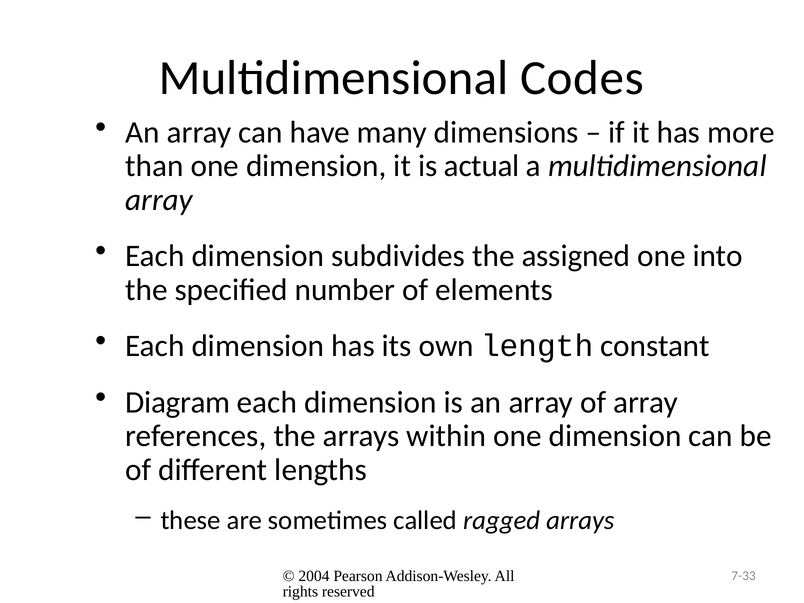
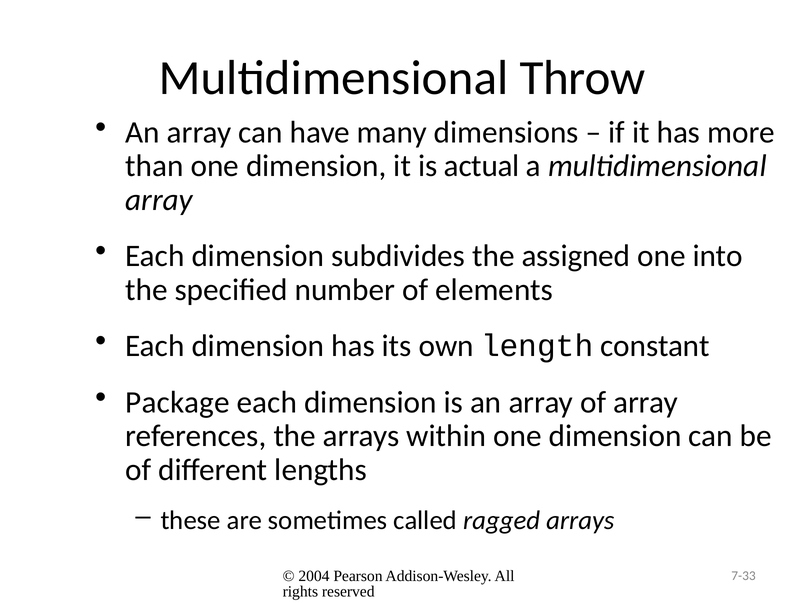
Codes: Codes -> Throw (582, 78)
Diagram: Diagram -> Package (178, 402)
